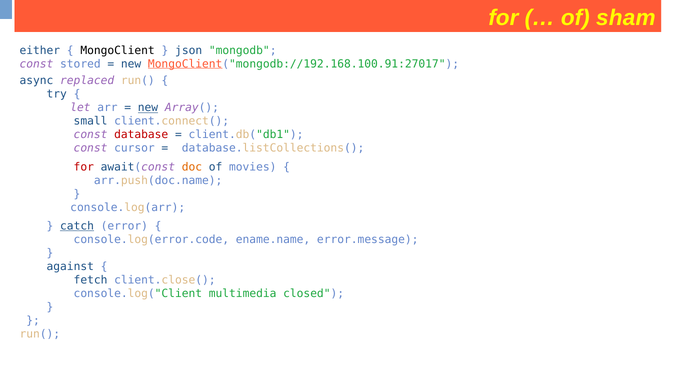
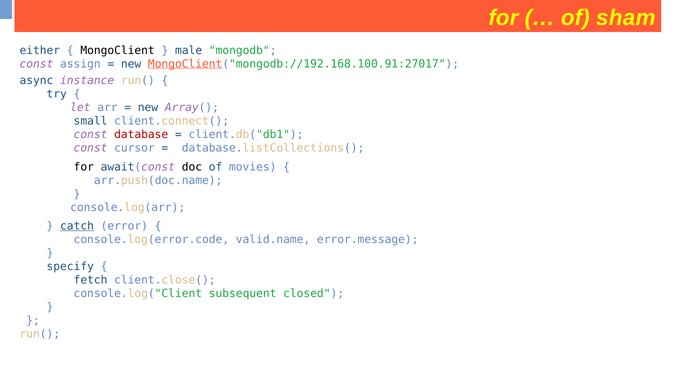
json: json -> male (189, 50)
stored: stored -> assign (80, 64)
replaced: replaced -> instance (87, 81)
new underline: present -> none (148, 108)
for colour: red -> black (84, 167)
doc colour: orange -> black (192, 167)
ename.name: ename.name -> valid.name (273, 240)
against: against -> specify (70, 267)
multimedia: multimedia -> subsequent (243, 294)
